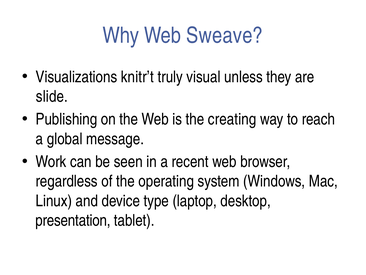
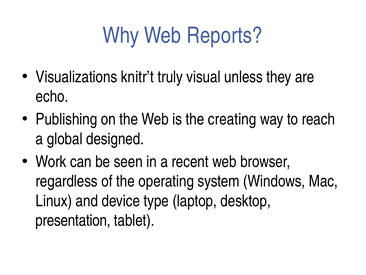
Sweave: Sweave -> Reports (225, 35)
slide: slide -> echo (52, 96)
message: message -> designed (115, 139)
